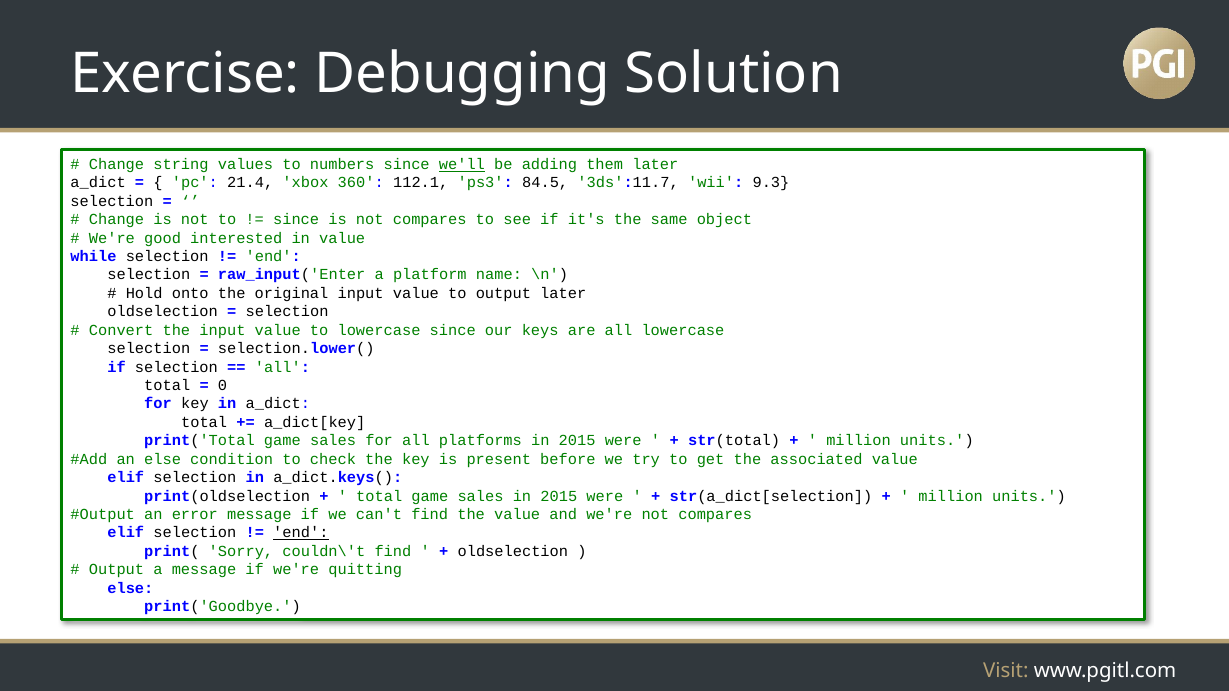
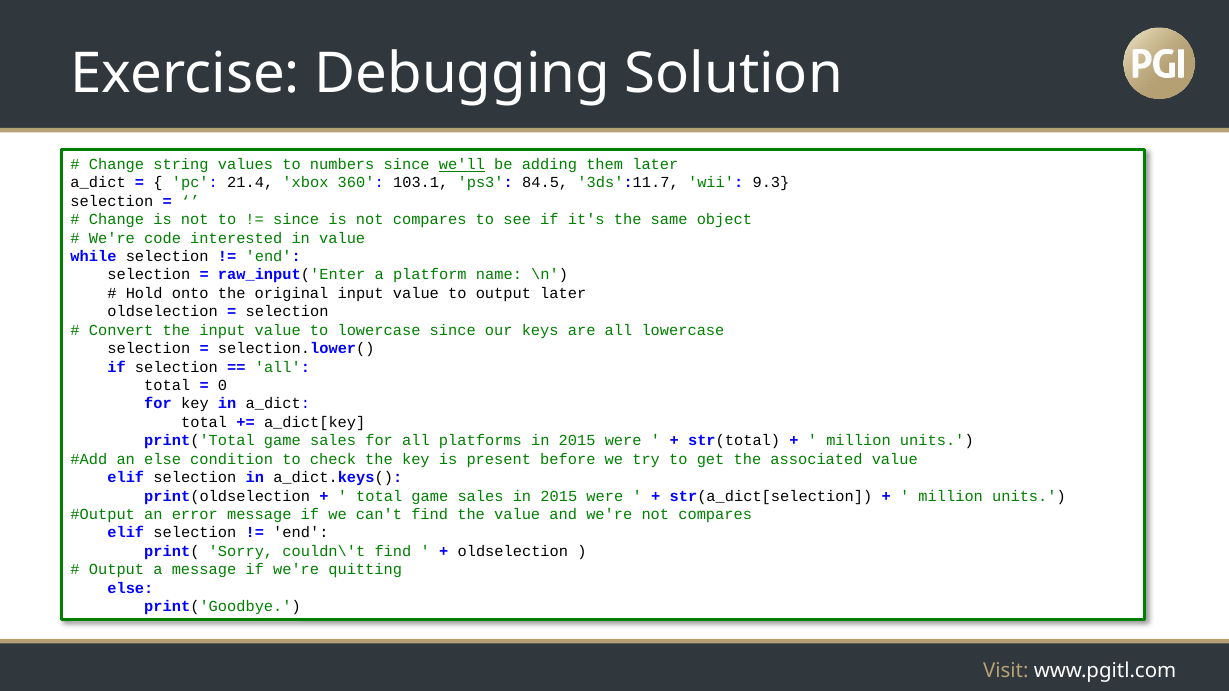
112.1: 112.1 -> 103.1 (421, 183)
good: good -> code (163, 238)
end underline: present -> none (301, 533)
